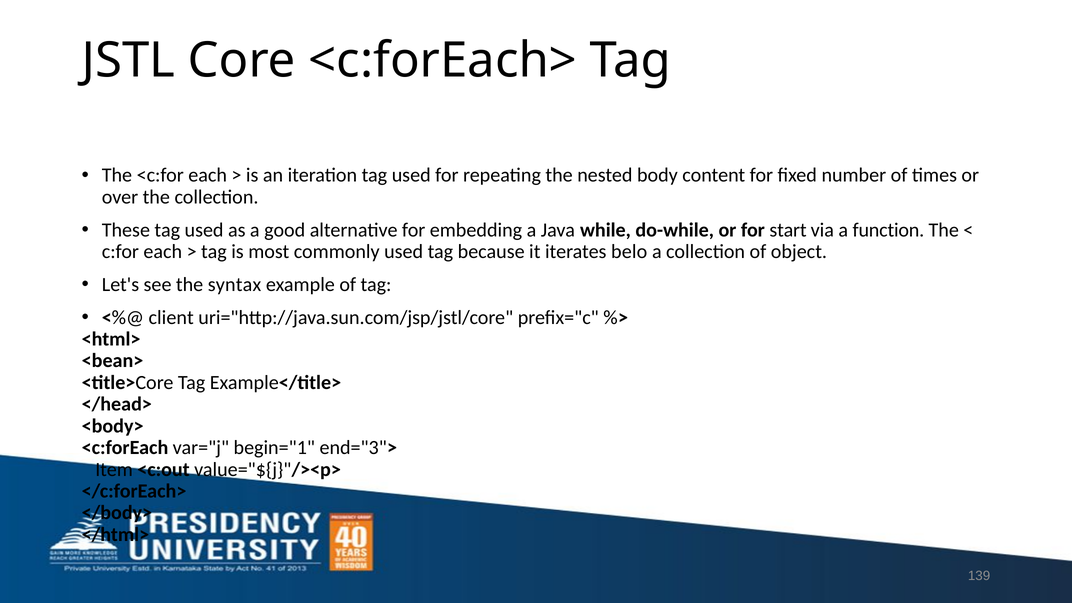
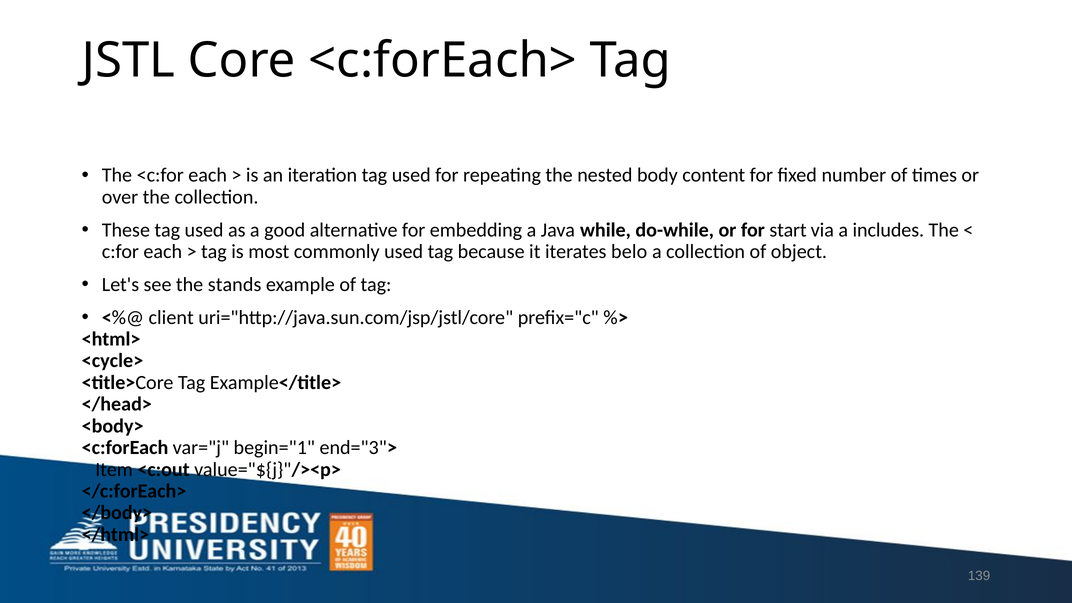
function: function -> includes (888, 230)
syntax: syntax -> stands (235, 284)
<bean>: <bean> -> <cycle> (112, 361)
